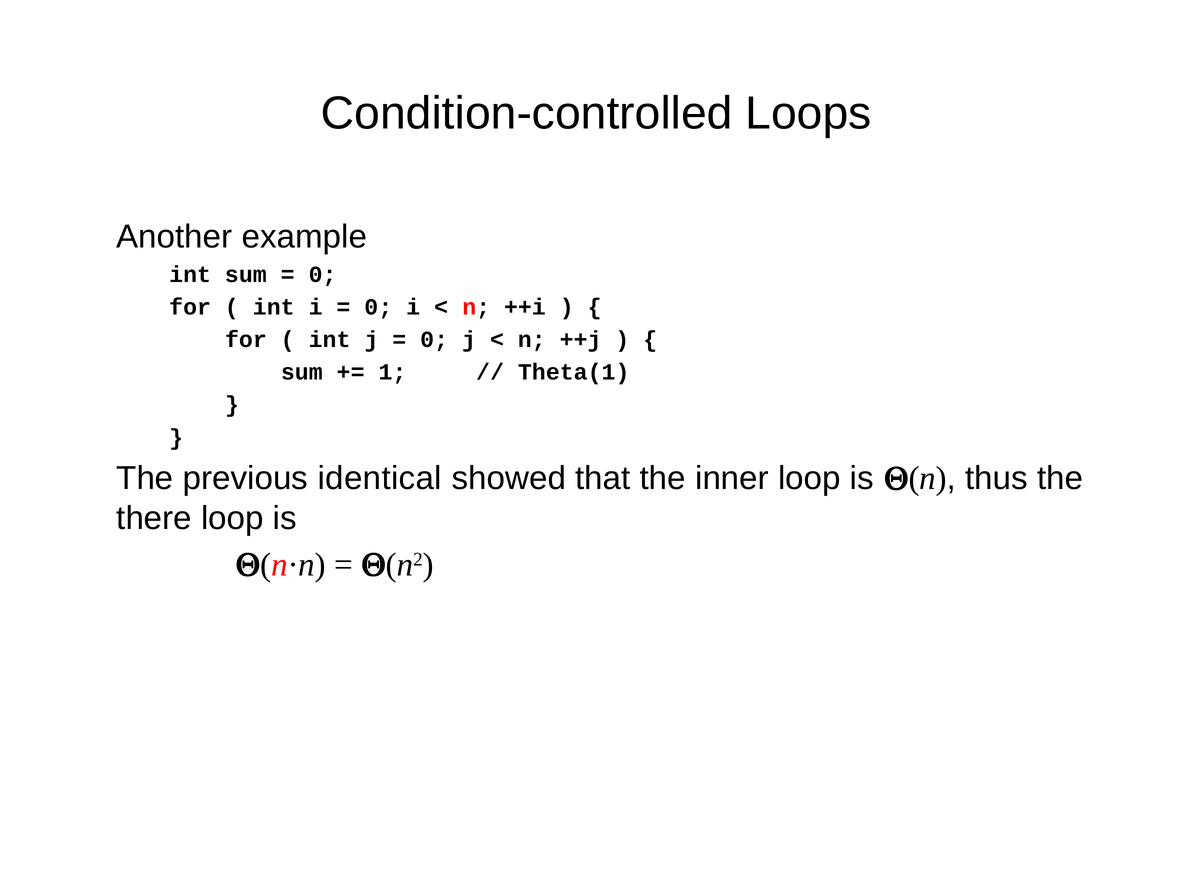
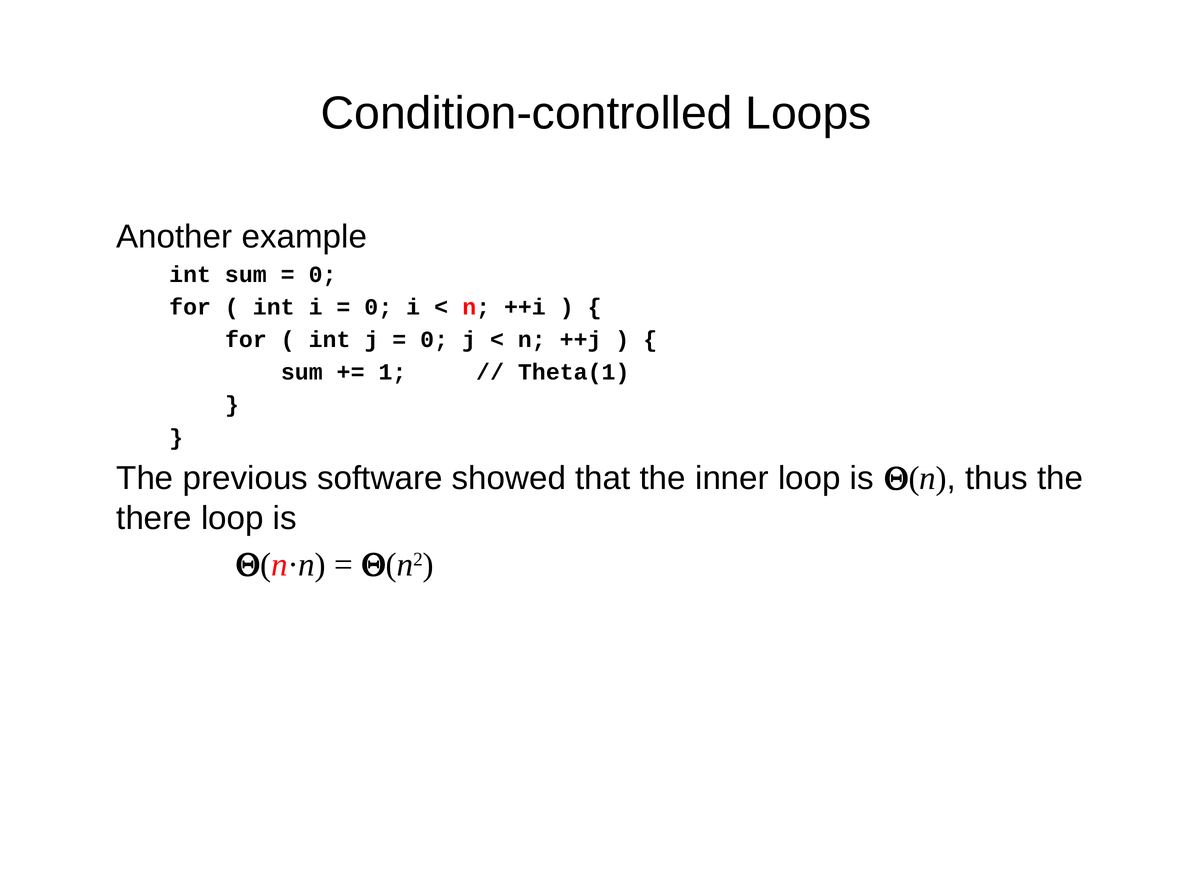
identical: identical -> software (380, 478)
